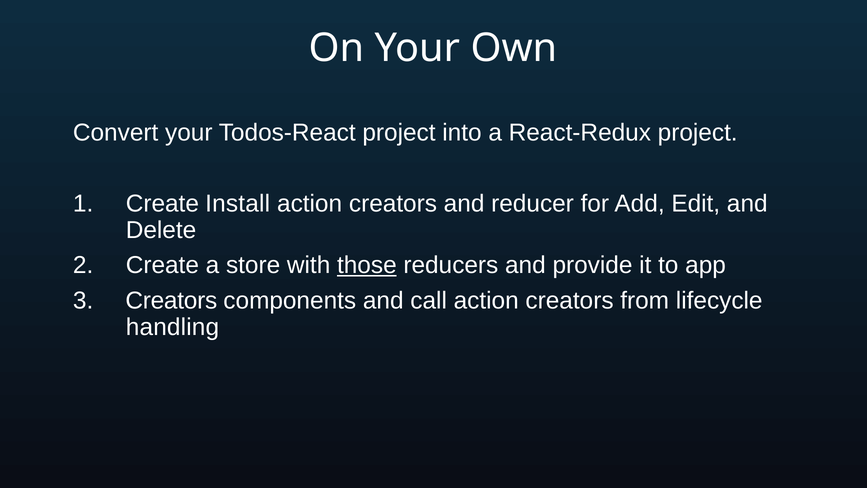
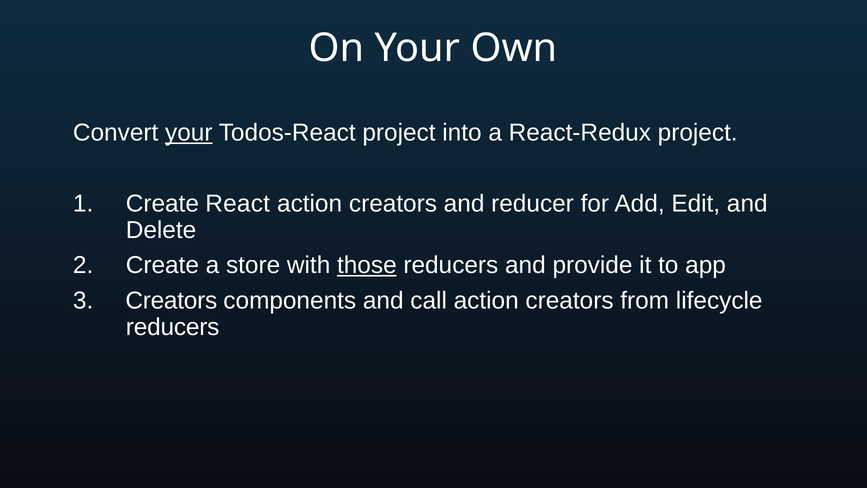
your underline: none -> present (189, 133)
Install: Install -> React (238, 203)
handling: handling -> reducers (173, 327)
